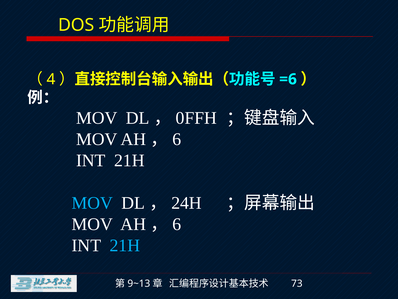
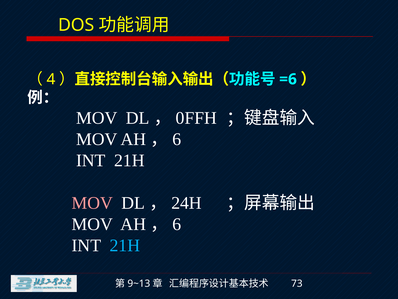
MOV colour: light blue -> pink (92, 203)
